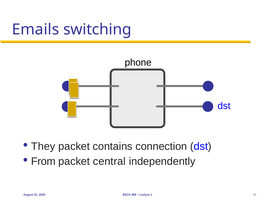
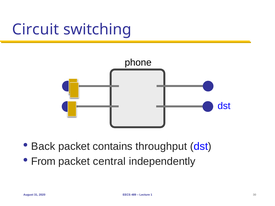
Emails: Emails -> Circuit (36, 29)
They: They -> Back (43, 147)
connection: connection -> throughput (161, 147)
